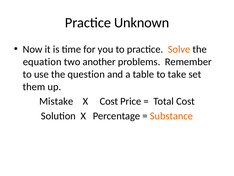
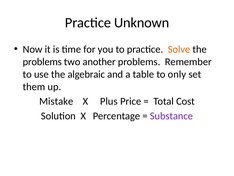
equation: equation -> problems (42, 62)
question: question -> algebraic (86, 74)
take: take -> only (177, 74)
X Cost: Cost -> Plus (109, 101)
Substance colour: orange -> purple (171, 116)
